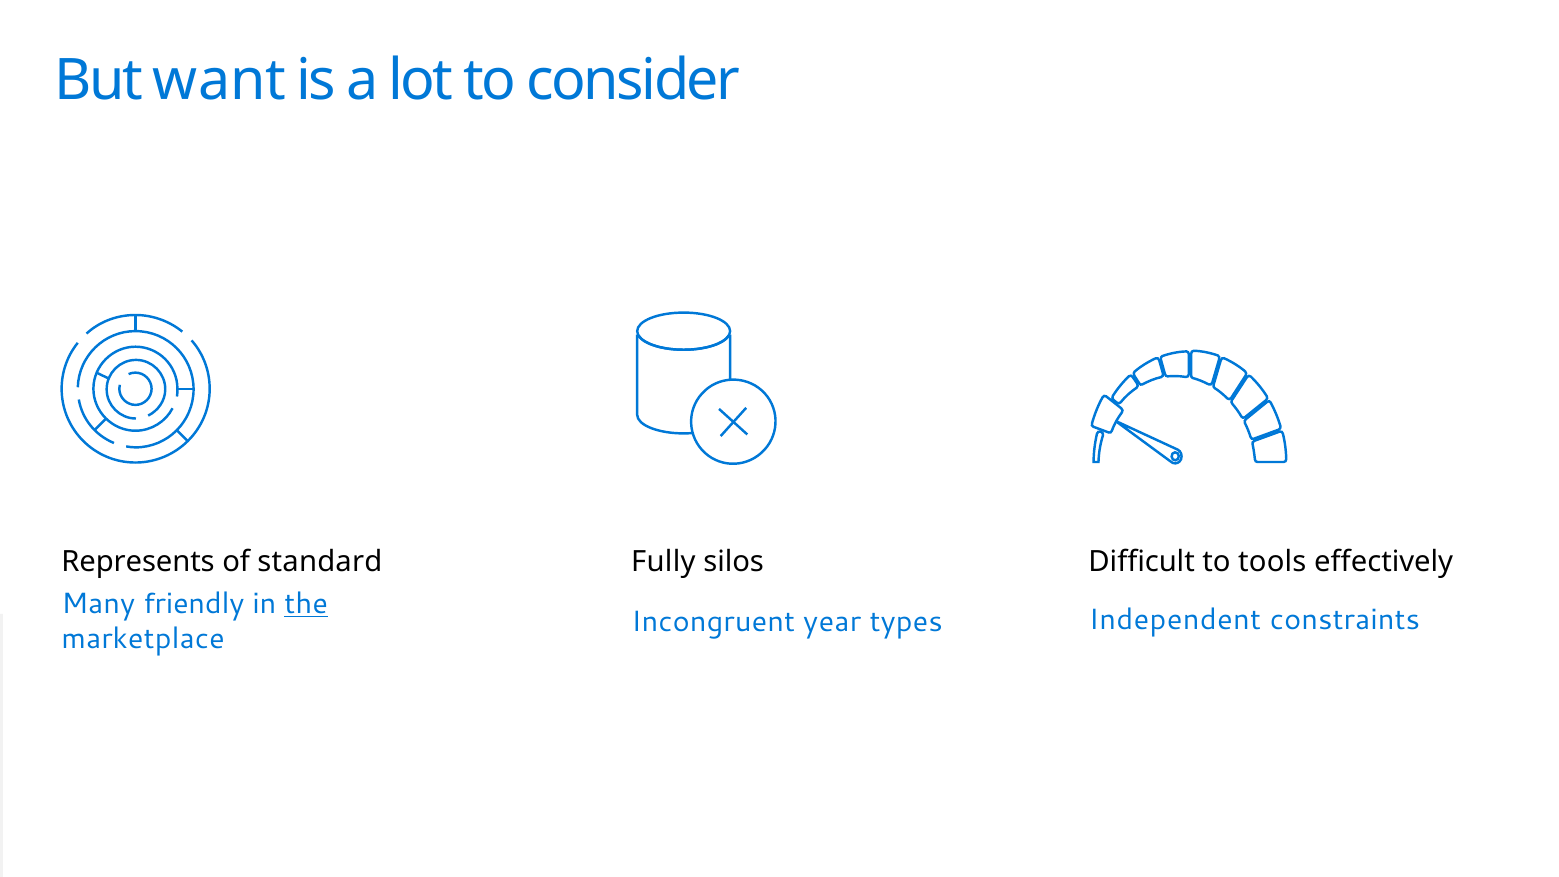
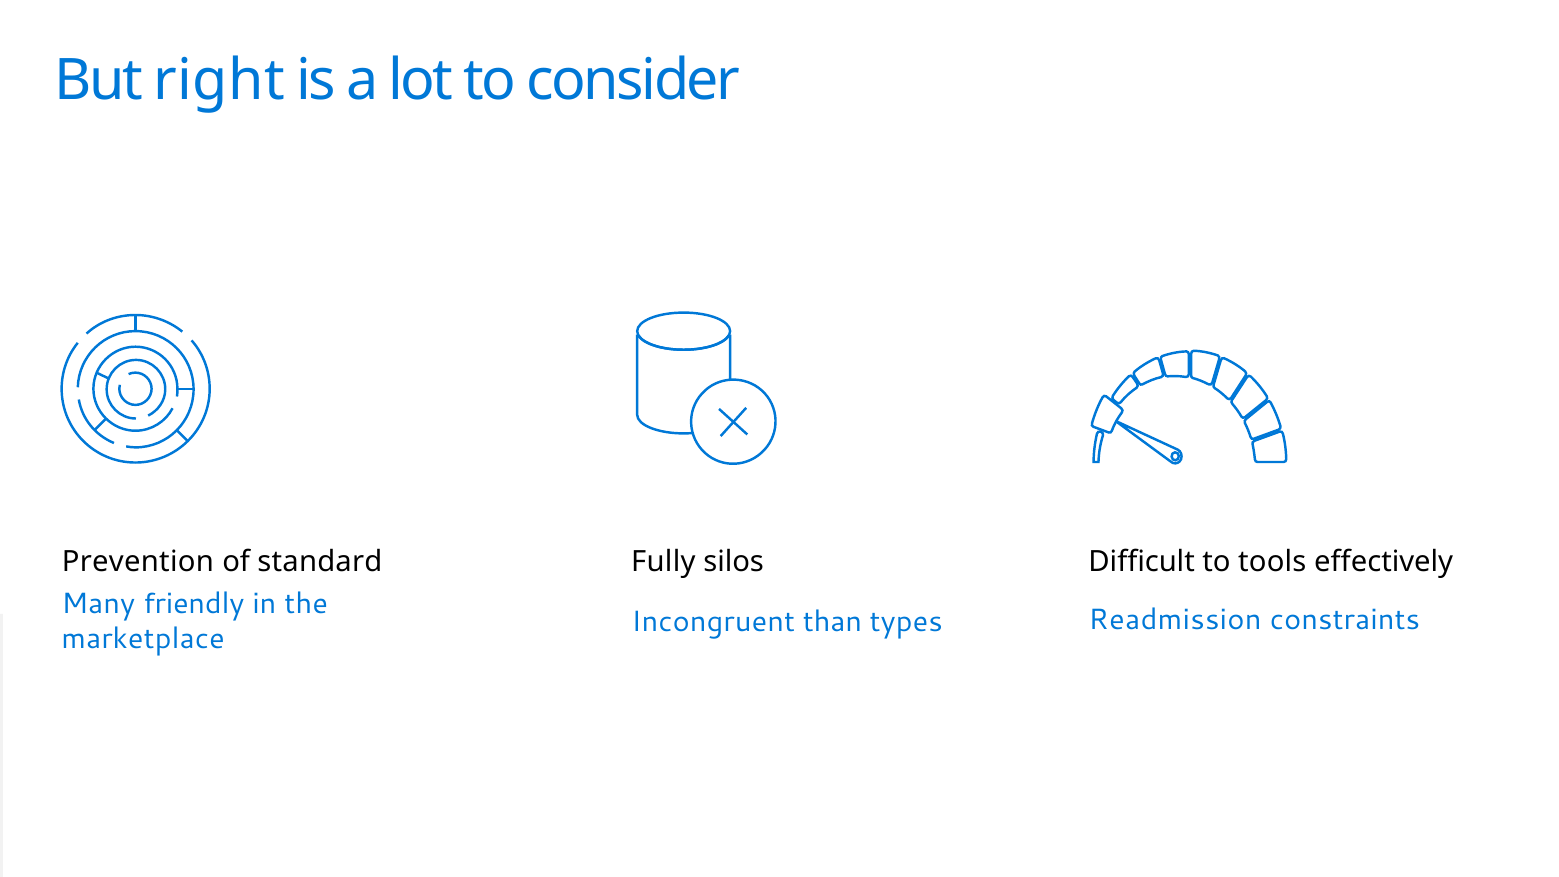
want: want -> right (219, 80)
Represents: Represents -> Prevention (138, 562)
the underline: present -> none (306, 604)
Independent: Independent -> Readmission (1175, 620)
year: year -> than (833, 621)
